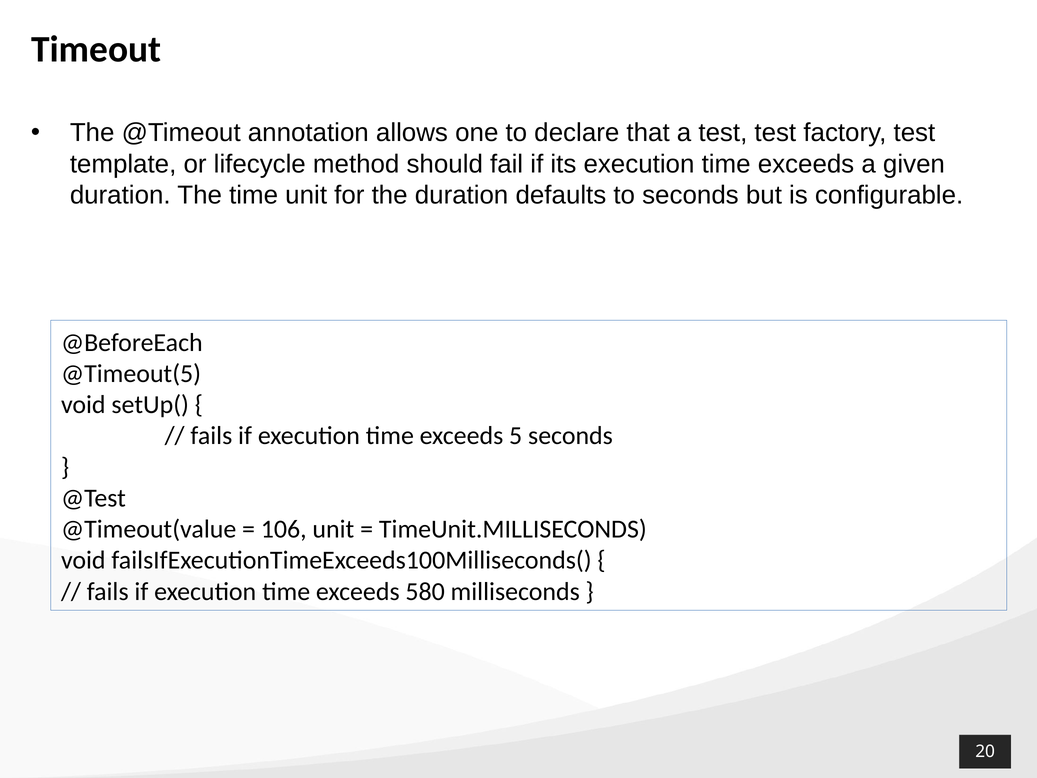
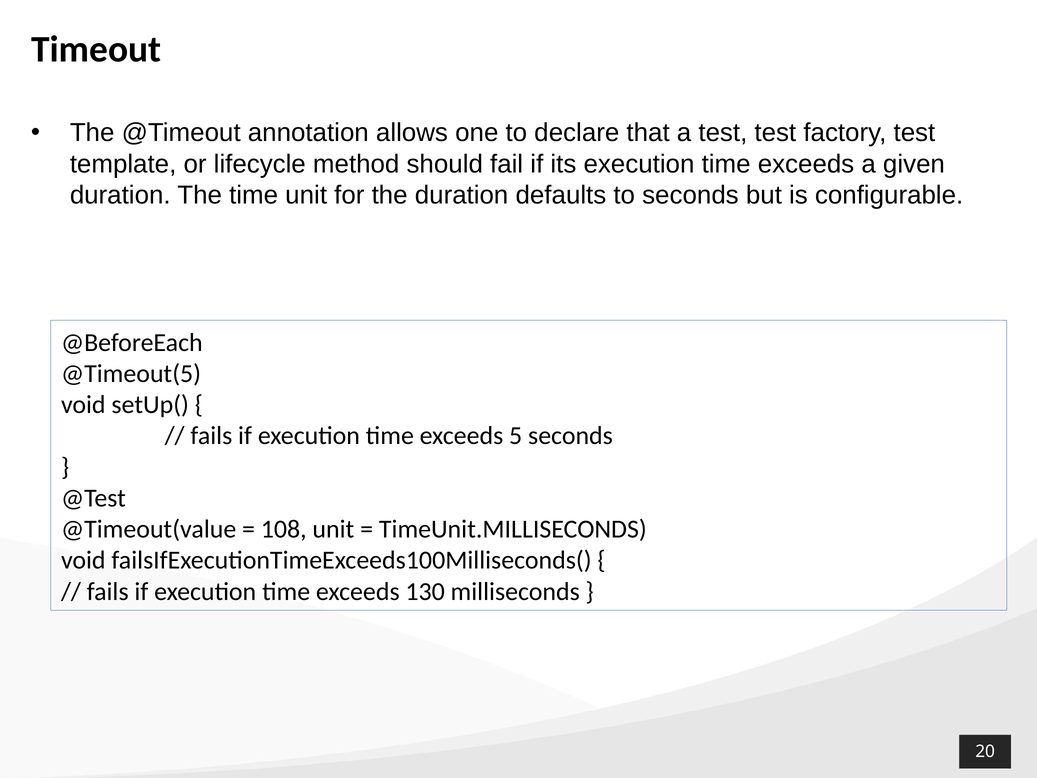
106: 106 -> 108 (284, 529)
580: 580 -> 130 (425, 591)
